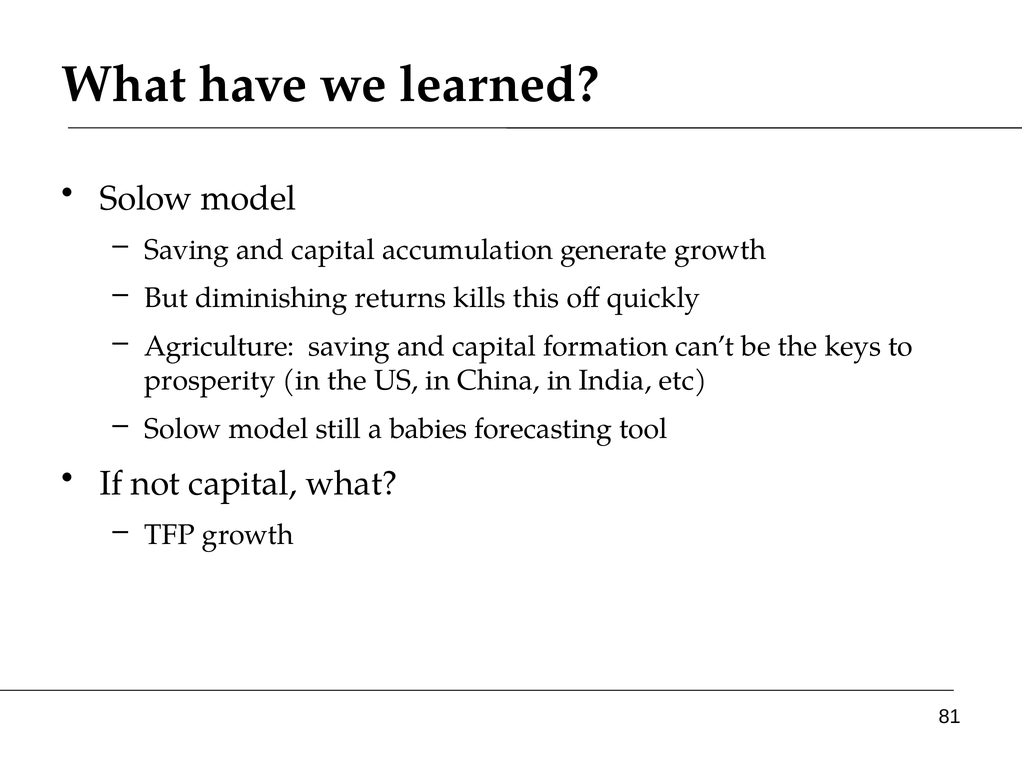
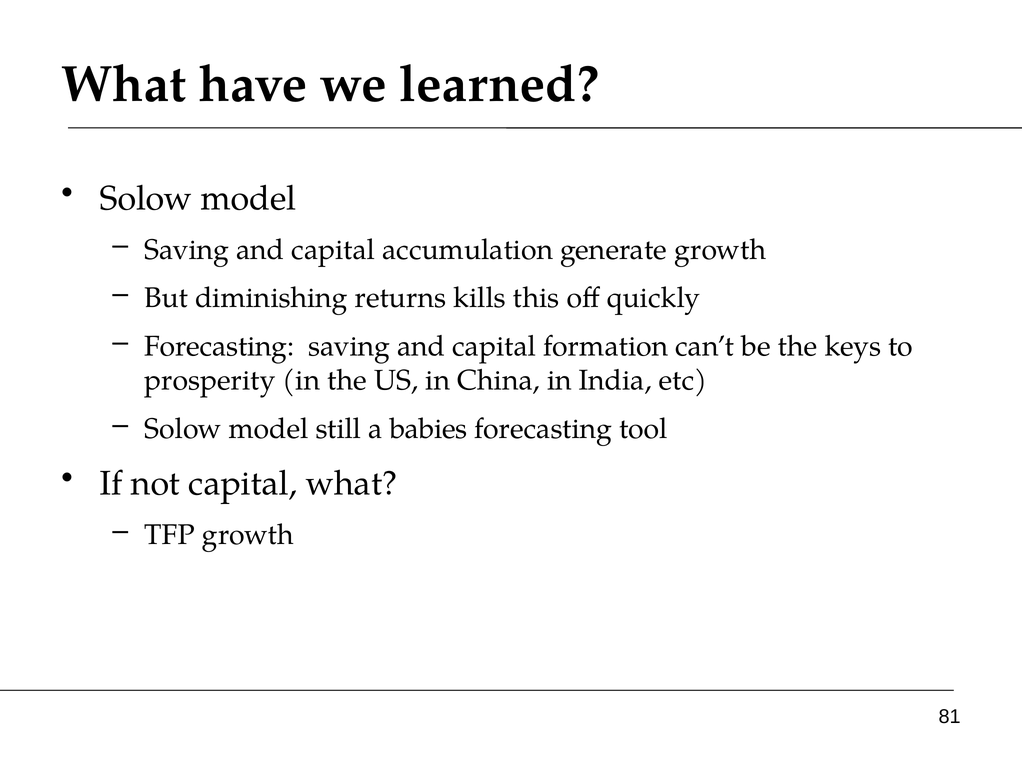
Agriculture: Agriculture -> Forecasting (219, 346)
